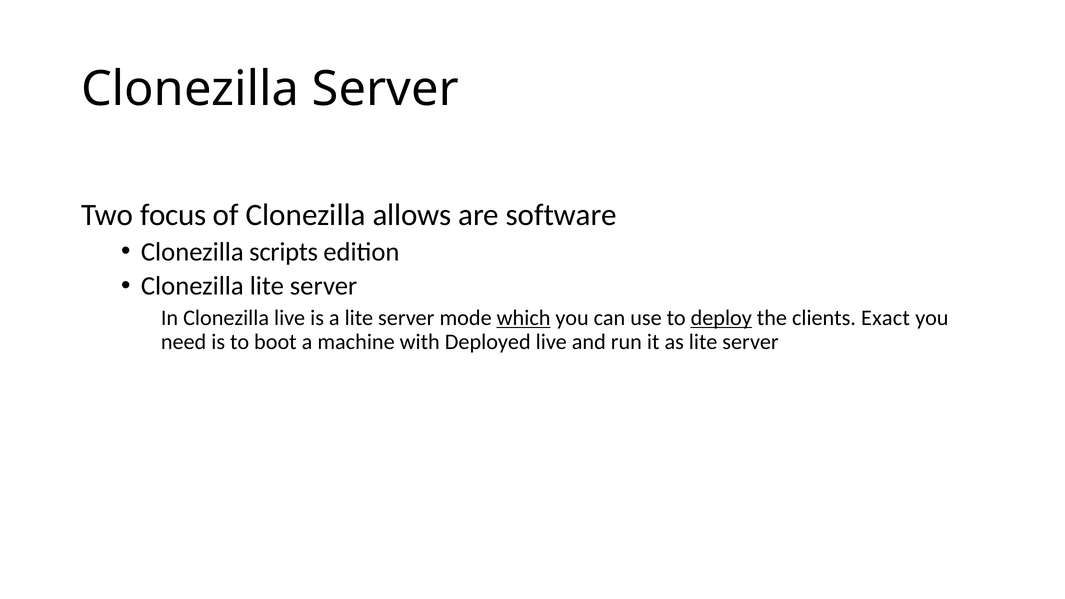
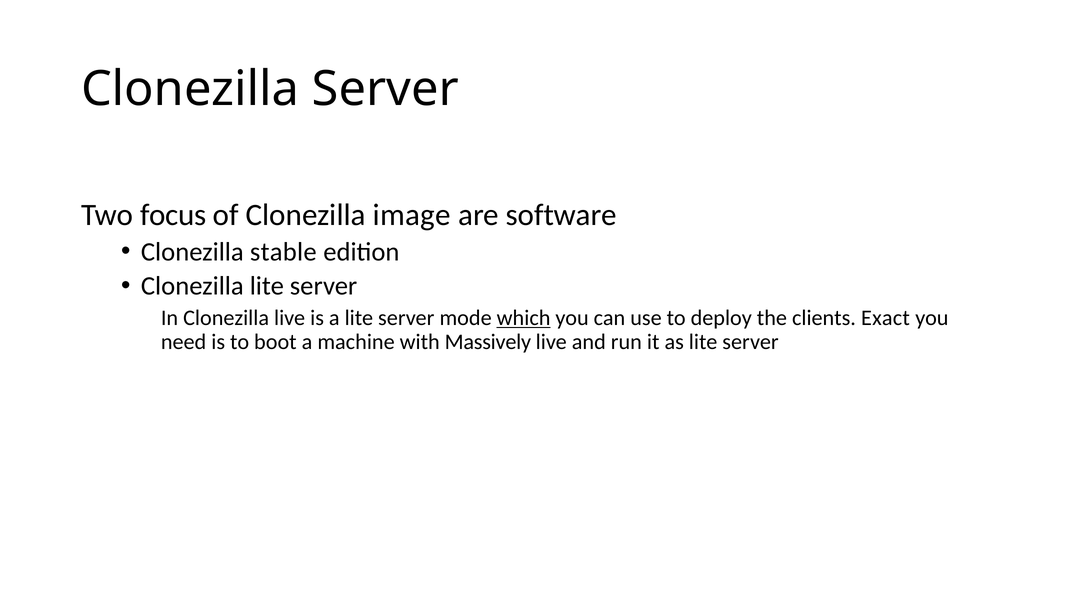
allows: allows -> image (412, 215)
scripts: scripts -> stable (283, 252)
deploy underline: present -> none (721, 318)
Deployed: Deployed -> Massively (488, 342)
